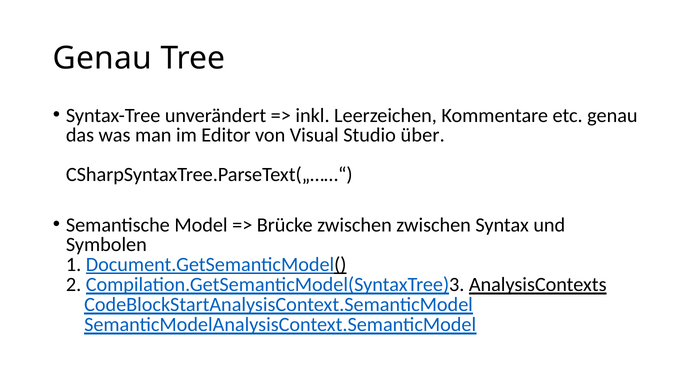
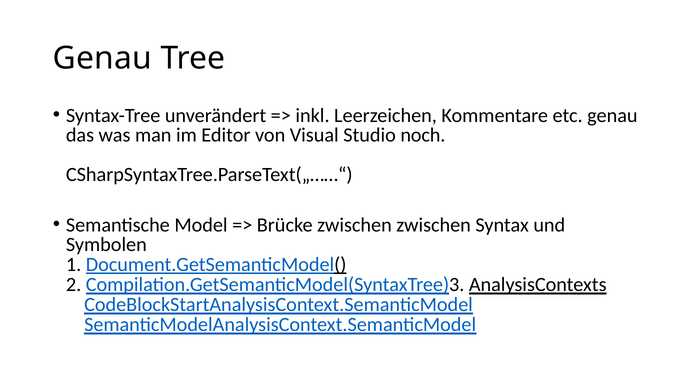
über: über -> noch (423, 135)
